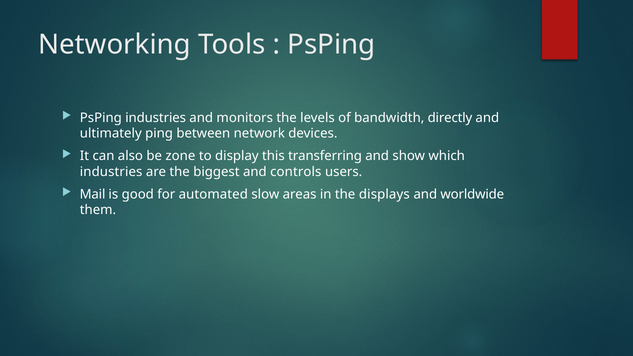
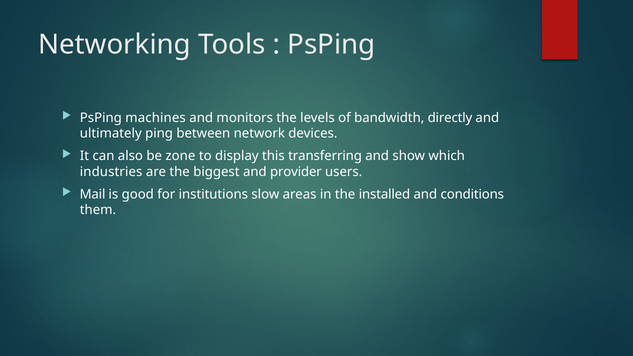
PsPing industries: industries -> machines (156, 118)
controls: controls -> provider (296, 172)
automated: automated -> institutions (213, 194)
displays: displays -> installed (384, 194)
worldwide: worldwide -> conditions (472, 194)
